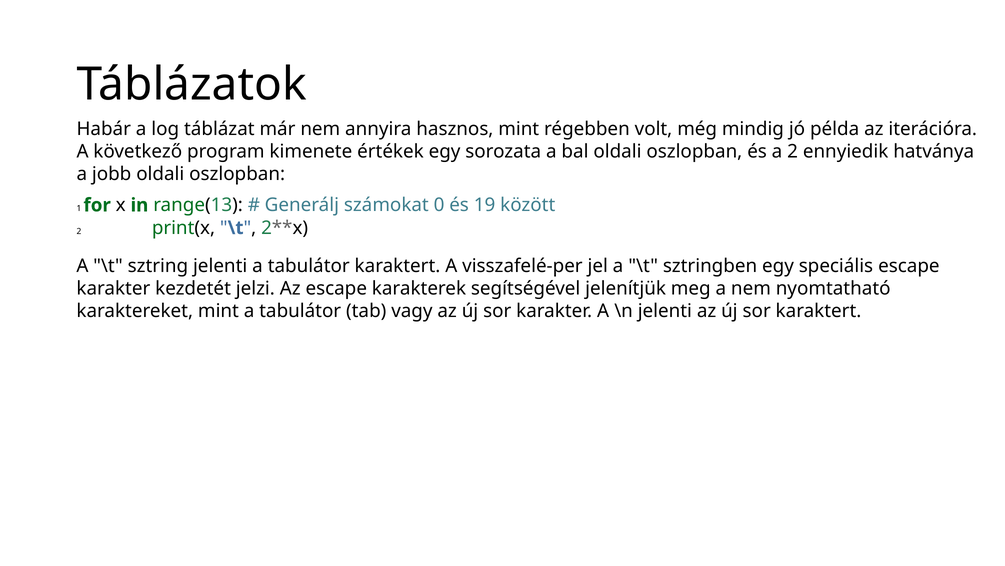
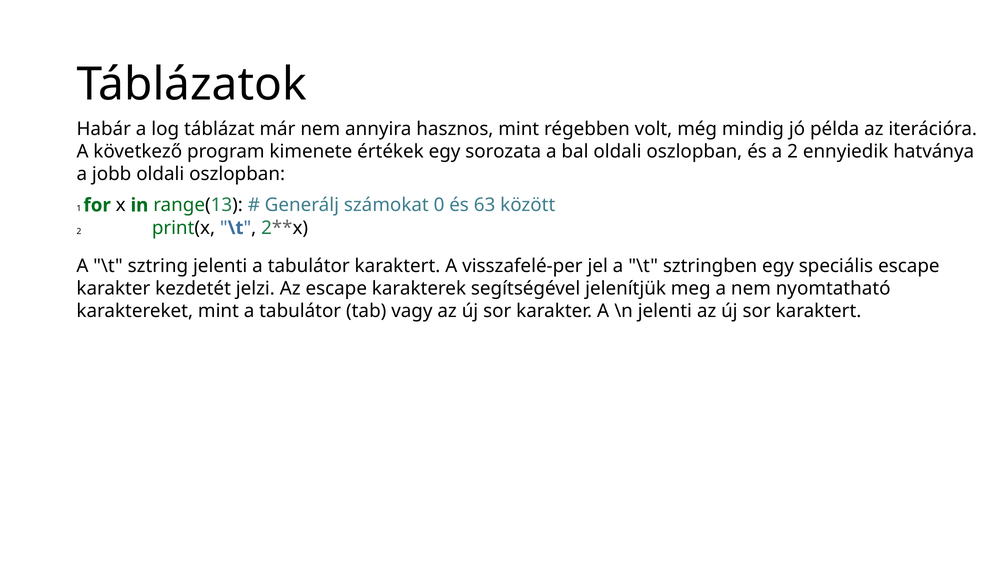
19: 19 -> 63 (485, 205)
